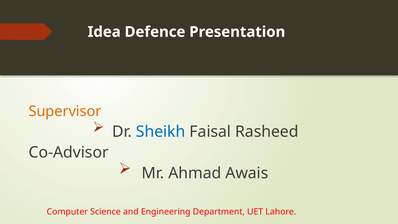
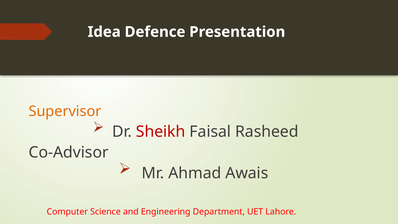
Sheikh colour: blue -> red (161, 131)
